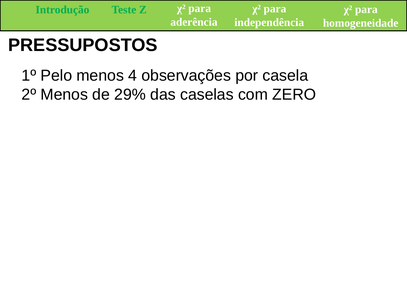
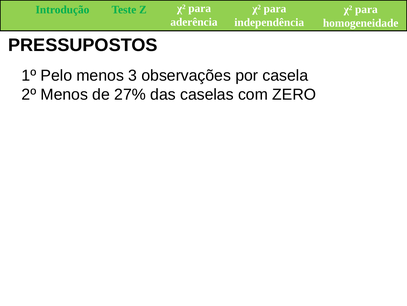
4: 4 -> 3 (133, 75)
29%: 29% -> 27% (130, 94)
